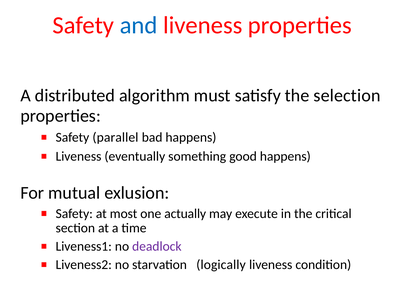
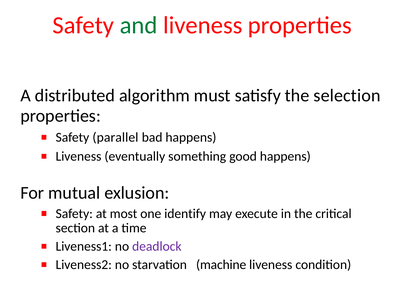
and colour: blue -> green (139, 25)
actually: actually -> identify (185, 213)
logically: logically -> machine (221, 265)
